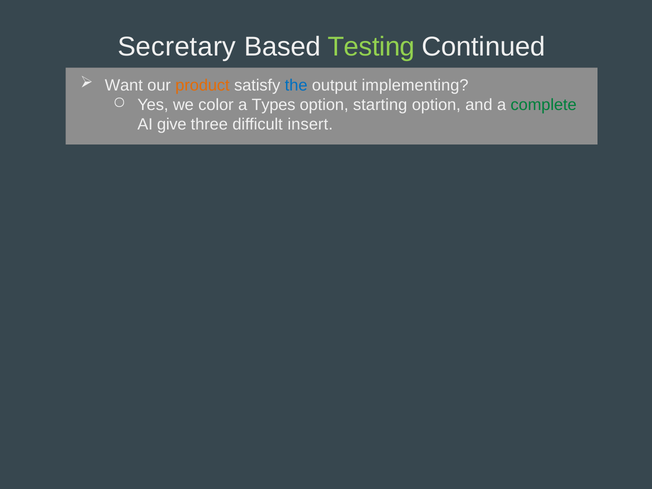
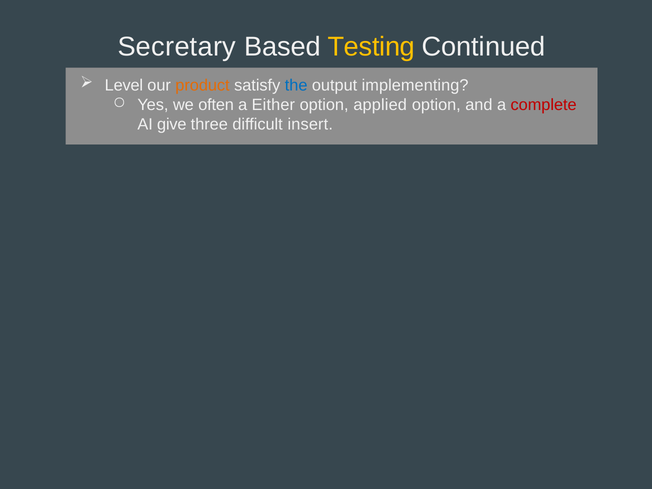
Testing colour: light green -> yellow (371, 47)
Want: Want -> Level (124, 85)
color: color -> often (216, 105)
Types: Types -> Either (273, 105)
starting: starting -> applied (380, 105)
complete colour: green -> red (544, 105)
